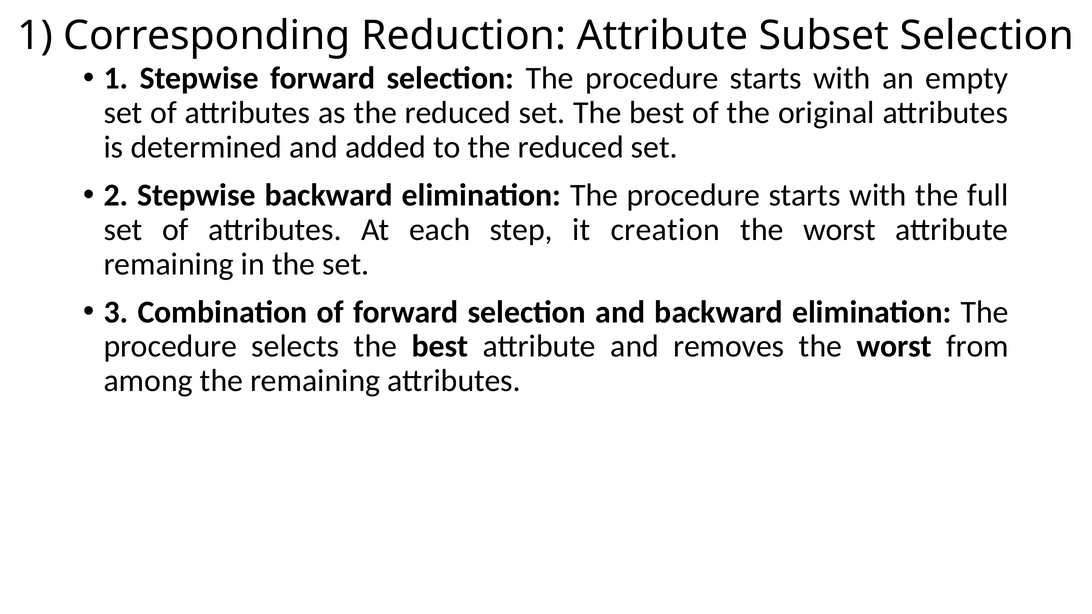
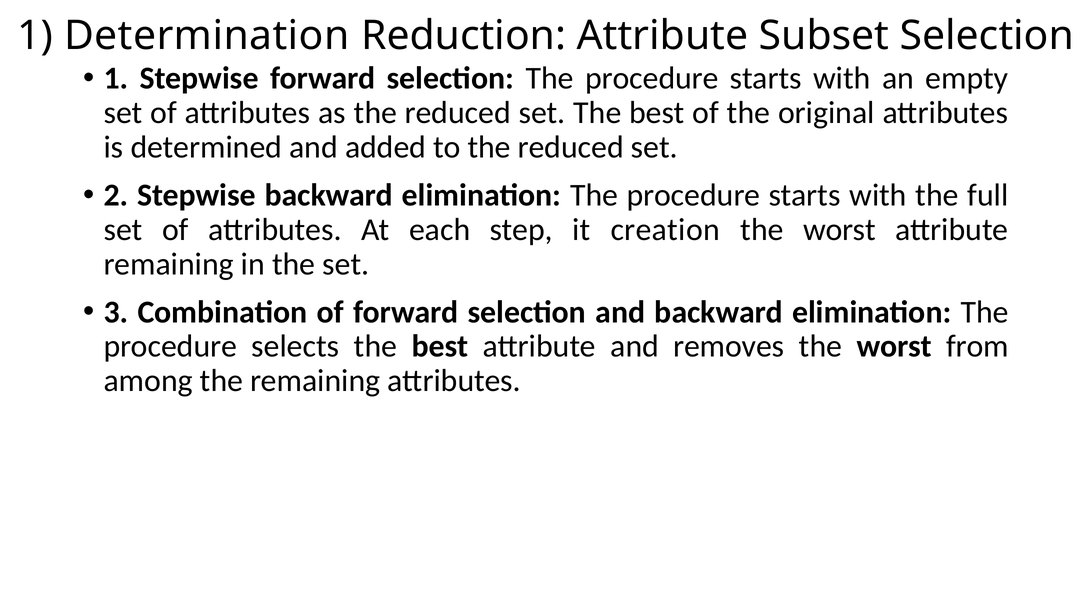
Corresponding: Corresponding -> Determination (207, 36)
